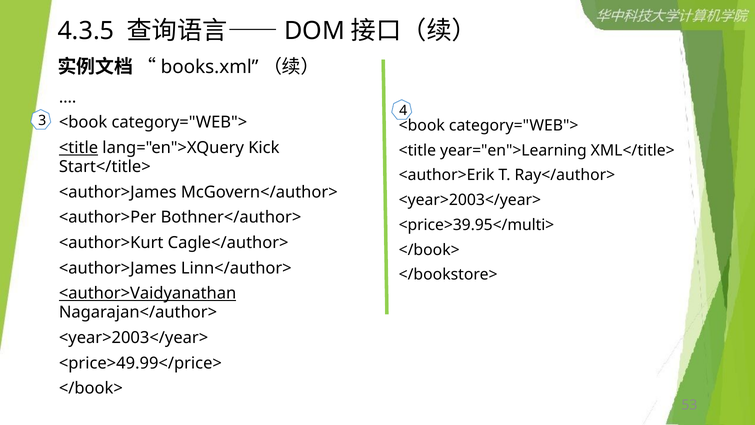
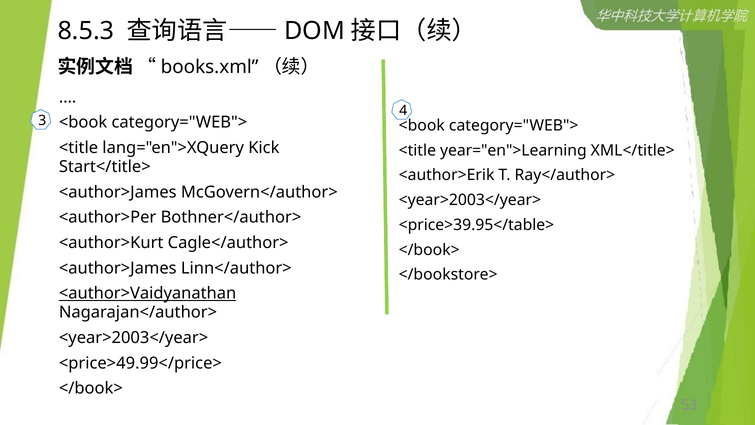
4.3.5: 4.3.5 -> 8.5.3 (86, 31)
<title underline: present -> none (79, 148)
<price>39.95</multi>: <price>39.95</multi> -> <price>39.95</table> (476, 225)
